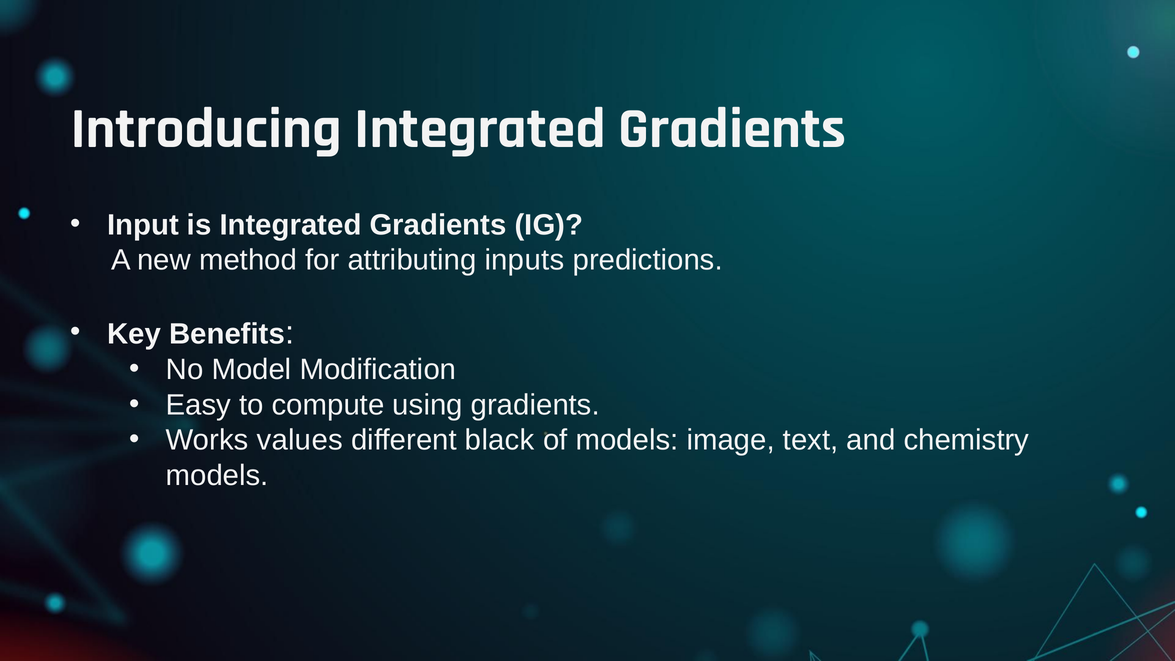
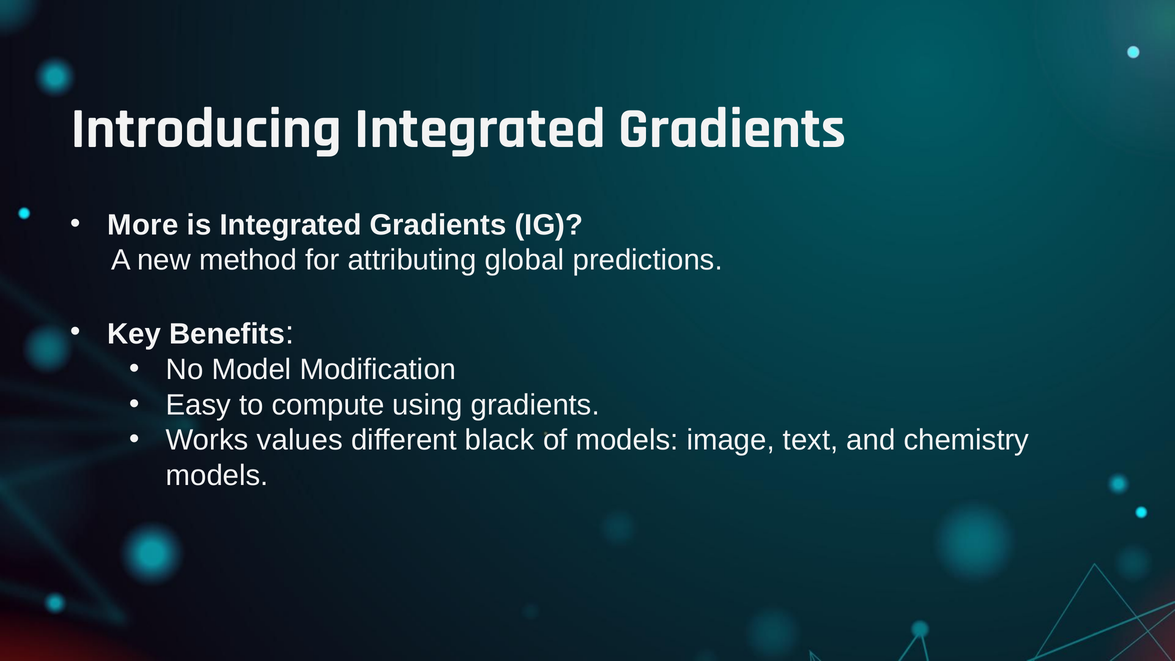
Input: Input -> More (143, 225)
inputs: inputs -> global (524, 260)
